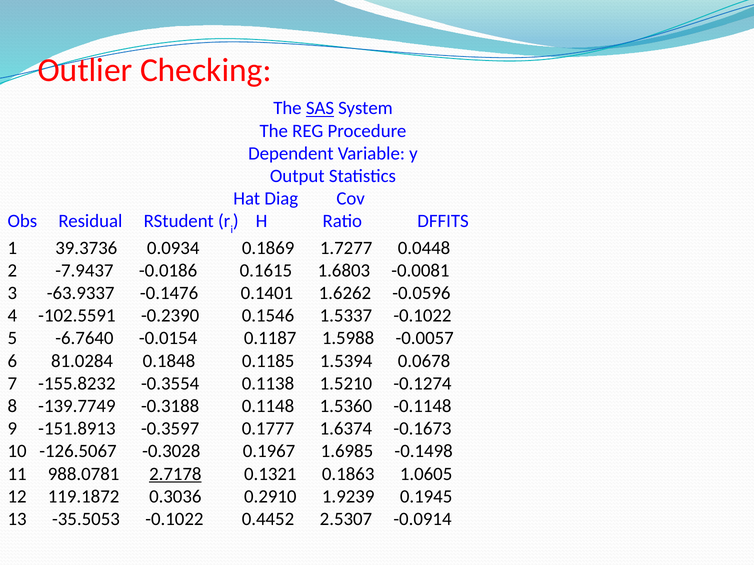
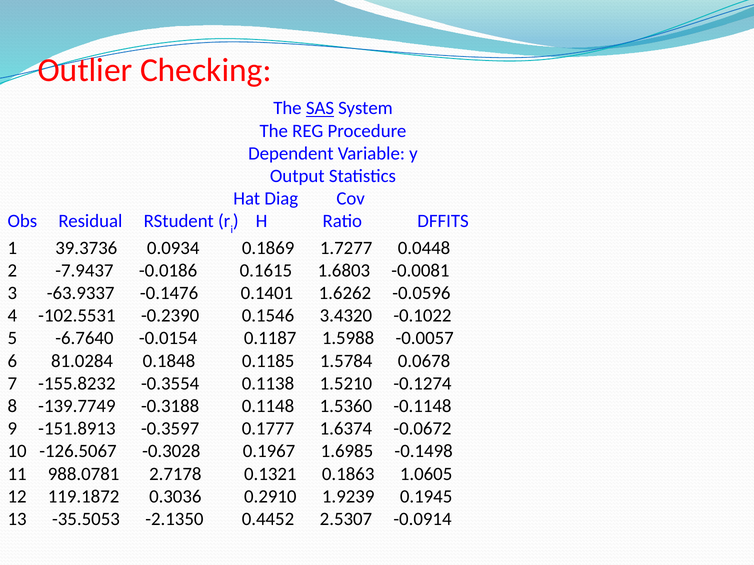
-102.5591: -102.5591 -> -102.5531 (77, 316)
1.5337: 1.5337 -> 3.4320 (346, 316)
1.5394: 1.5394 -> 1.5784 (346, 361)
-0.1673: -0.1673 -> -0.0672 (422, 429)
2.7178 underline: present -> none (175, 474)
-35.5053 -0.1022: -0.1022 -> -2.1350 (174, 520)
